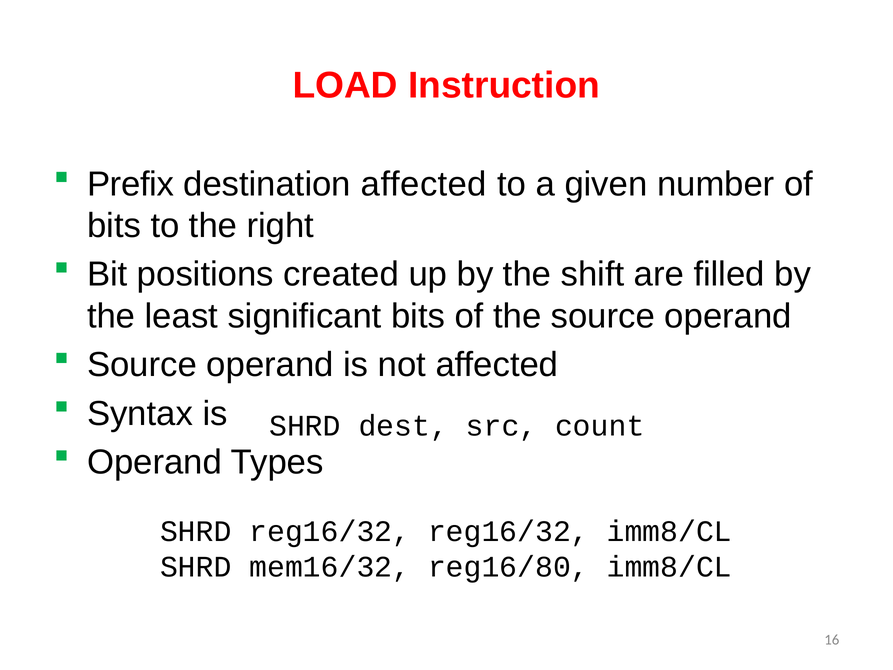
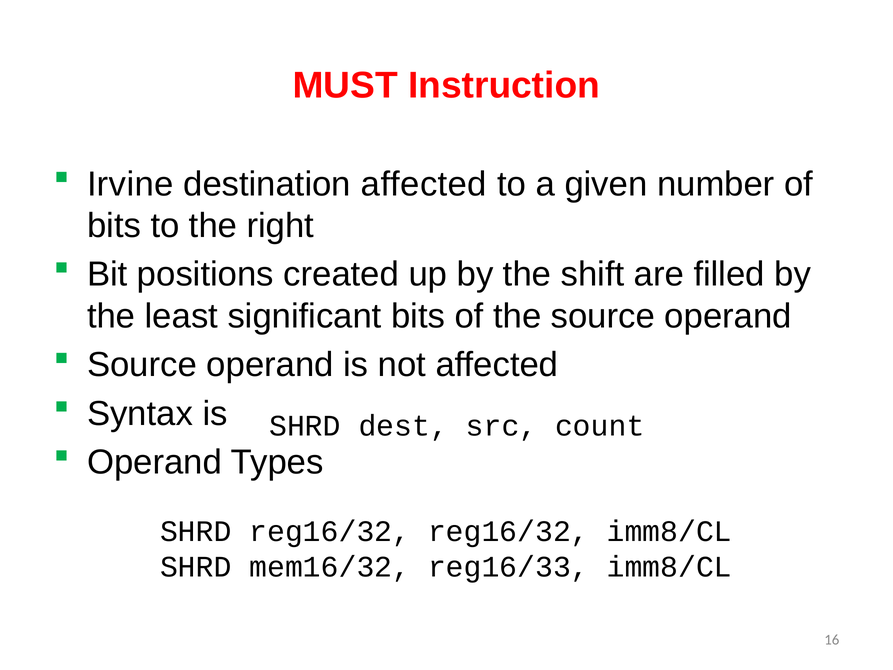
LOAD: LOAD -> MUST (345, 85)
Prefix: Prefix -> Irvine (130, 184)
reg16/80: reg16/80 -> reg16/33 (508, 567)
